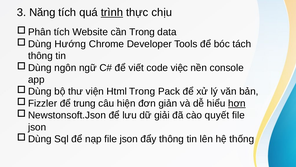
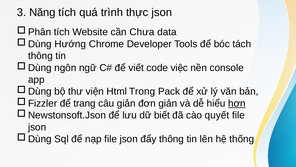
trình underline: present -> none (112, 12)
thực chịu: chịu -> json (162, 12)
cần Trong: Trong -> Chưa (142, 32)
trung: trung -> trang (85, 103)
câu hiện: hiện -> giản (126, 103)
giải: giải -> biết (162, 115)
